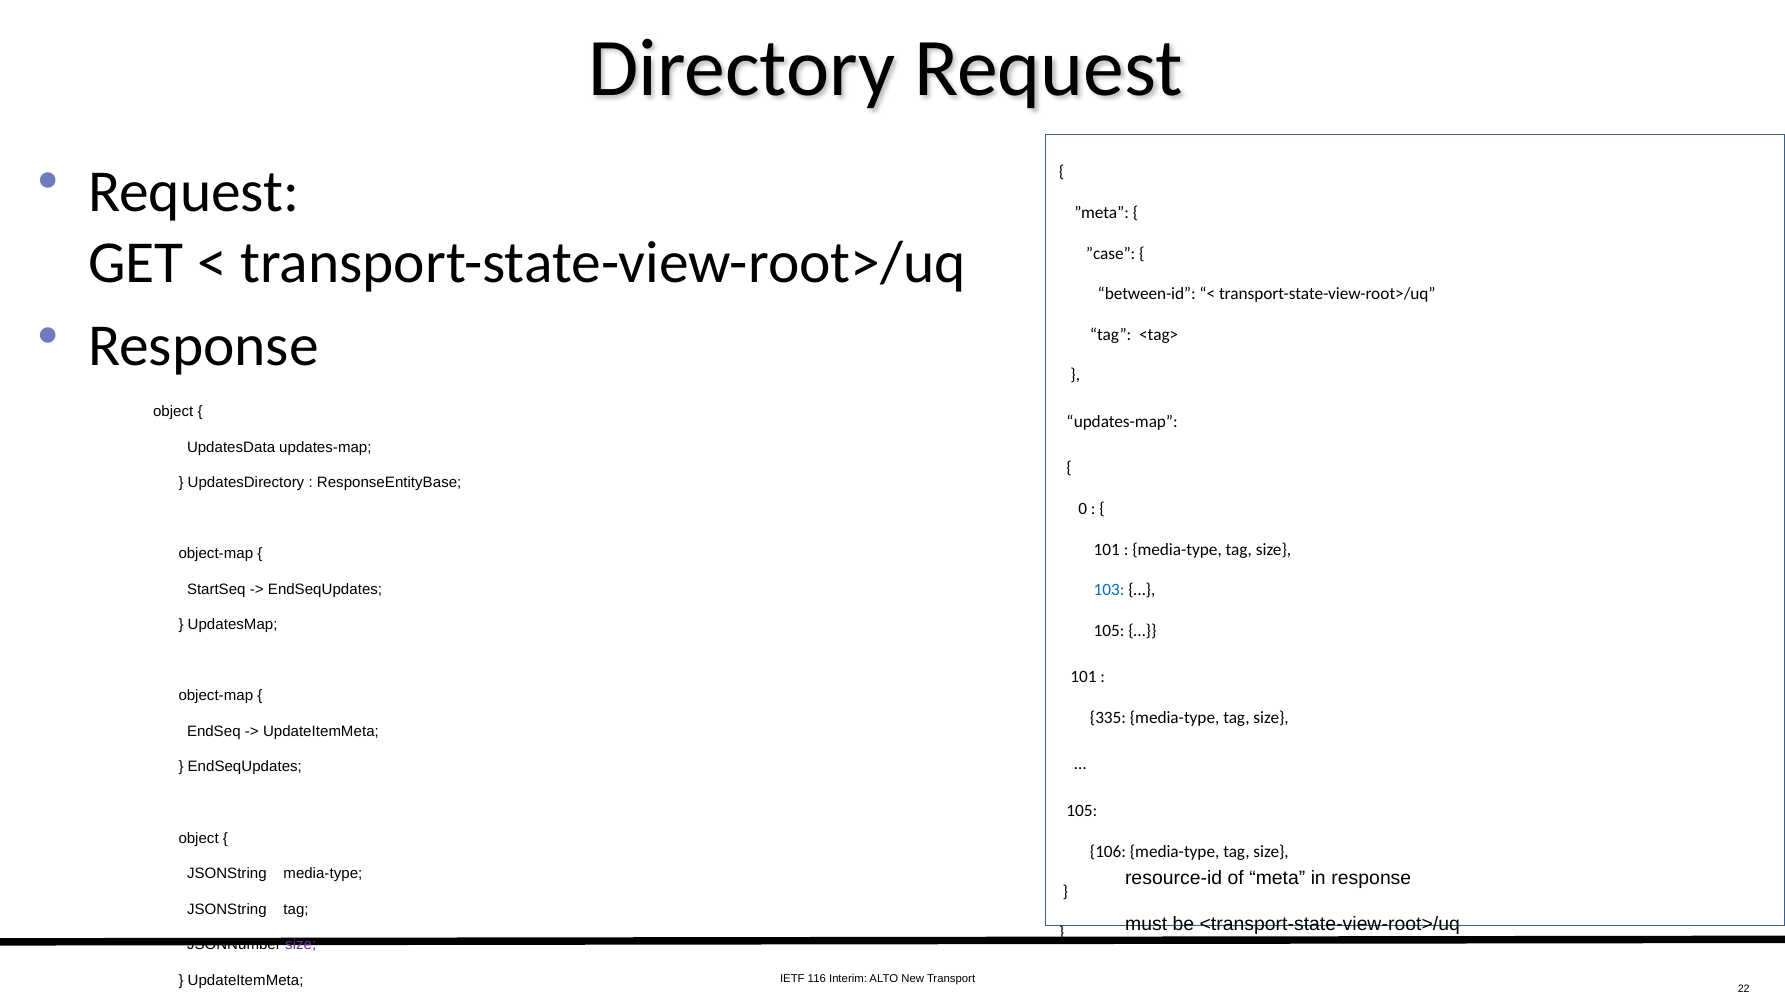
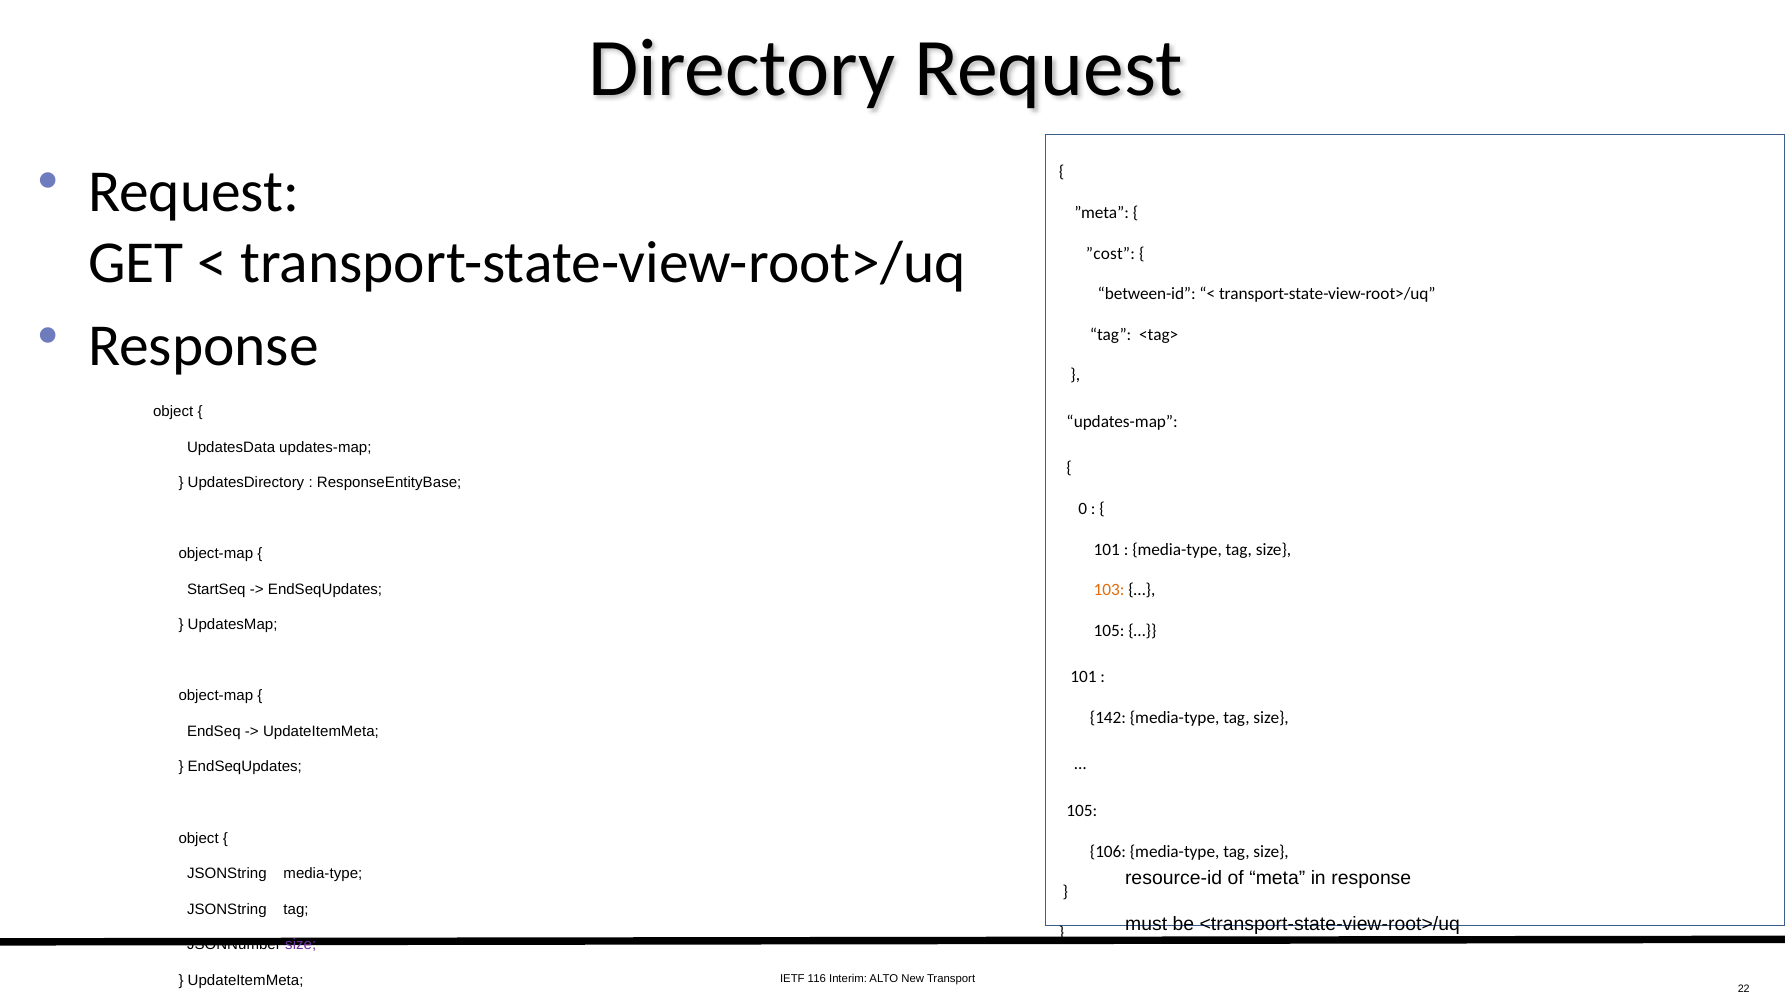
”case: ”case -> ”cost (1110, 253)
103 colour: blue -> orange (1109, 590)
335: 335 -> 142 (1108, 718)
